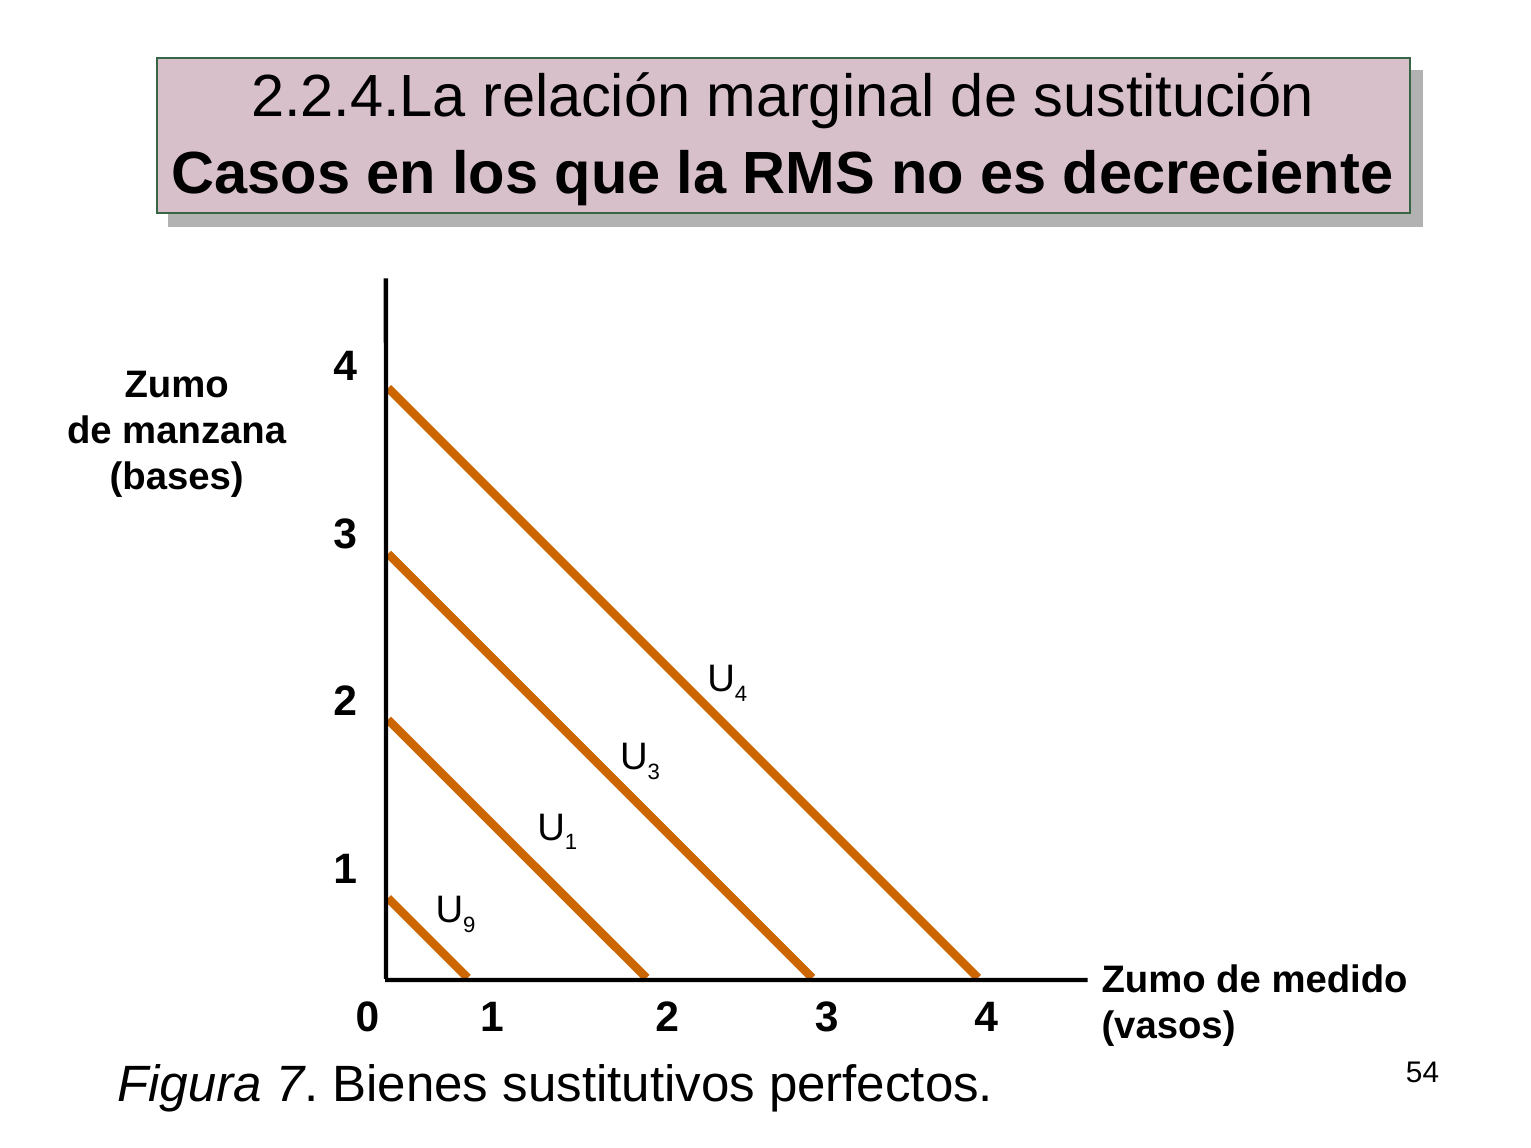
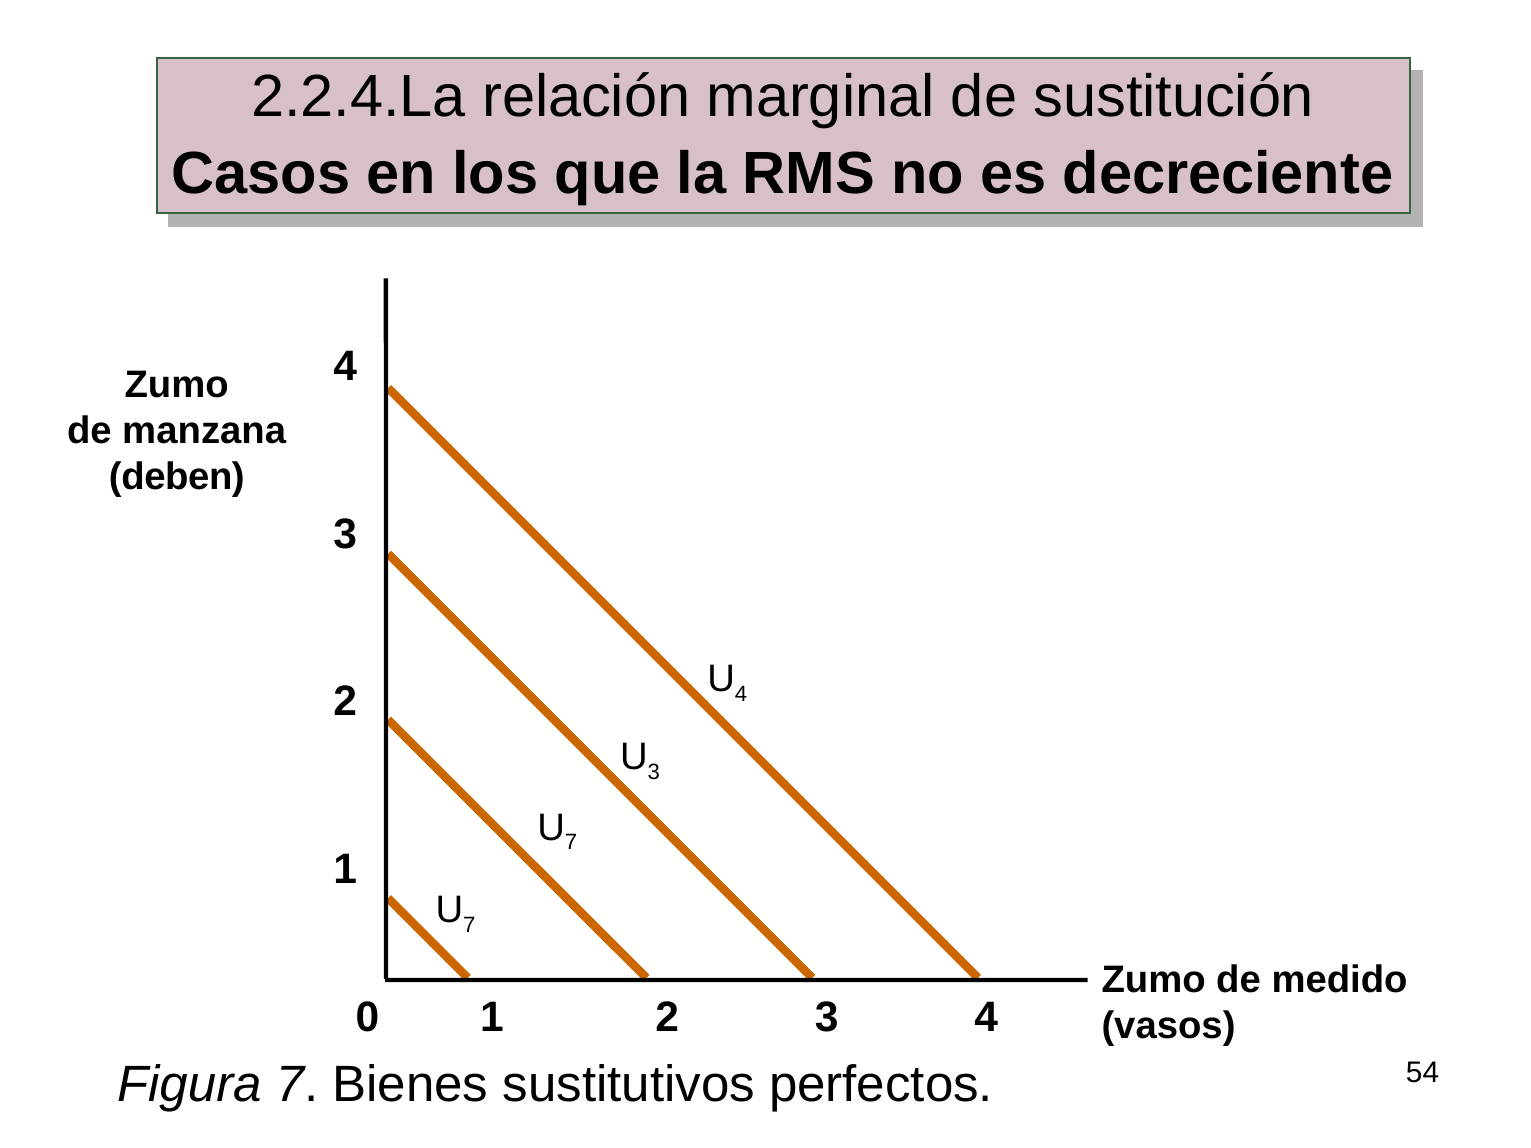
bases: bases -> deben (177, 477)
1: 1 -> 7 (571, 842)
9: 9 -> 7 (469, 925)
